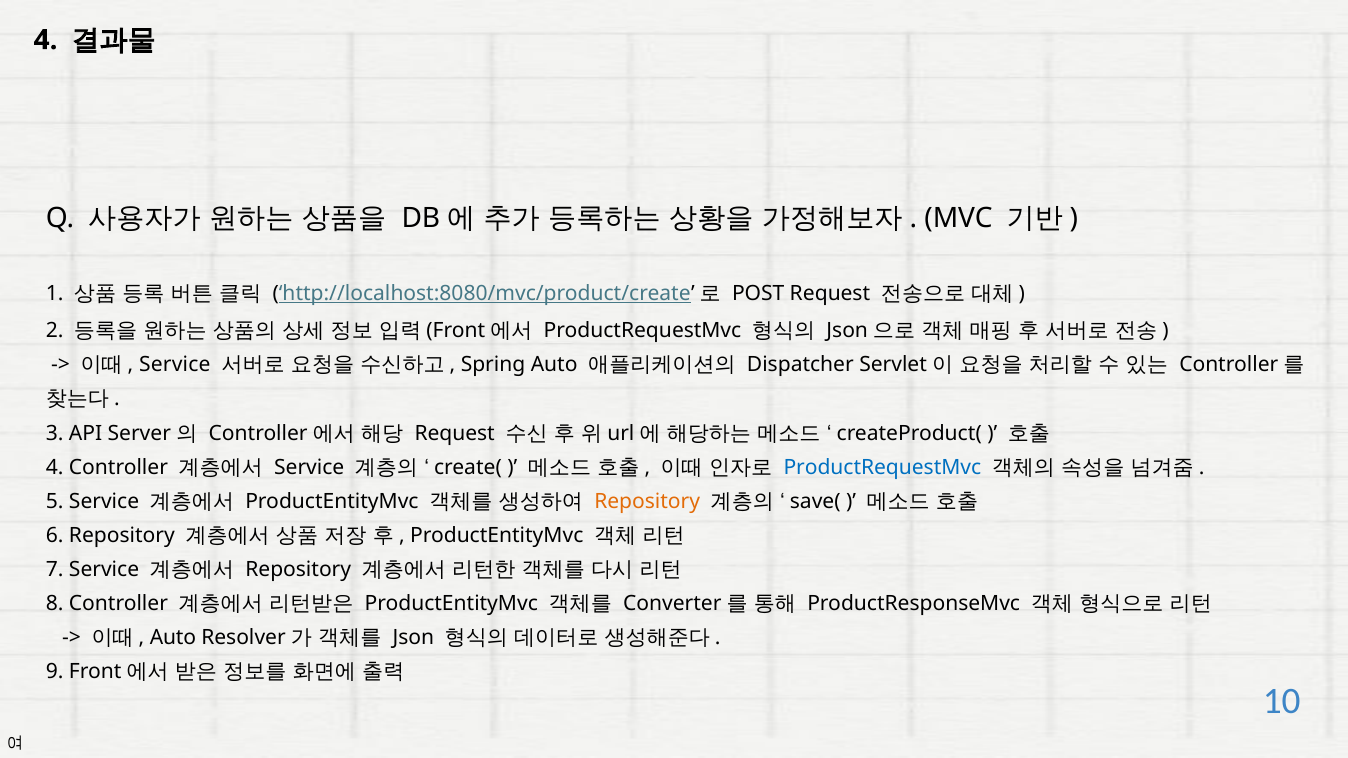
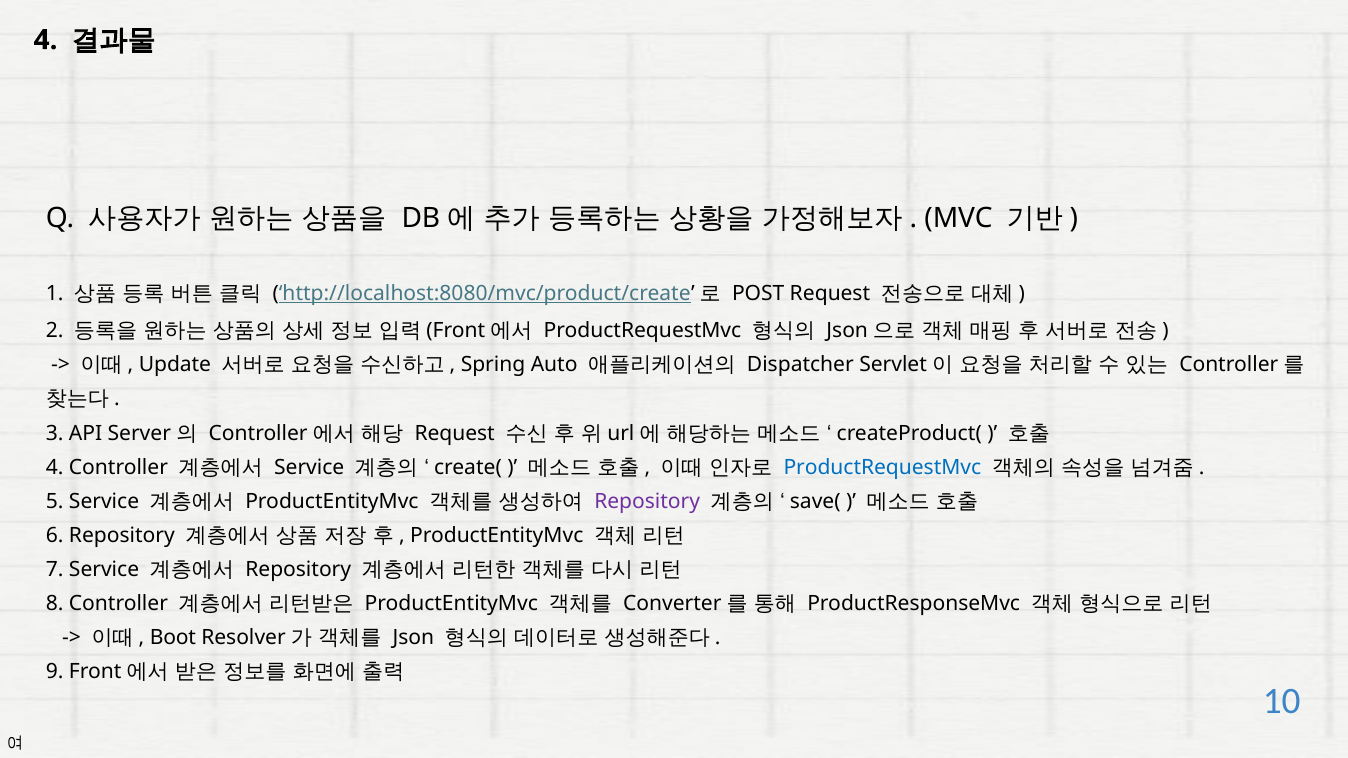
Service: Service -> Update (175, 365)
Repository colour: orange -> purple (647, 501)
Auto: Auto -> Boot (173, 638)
